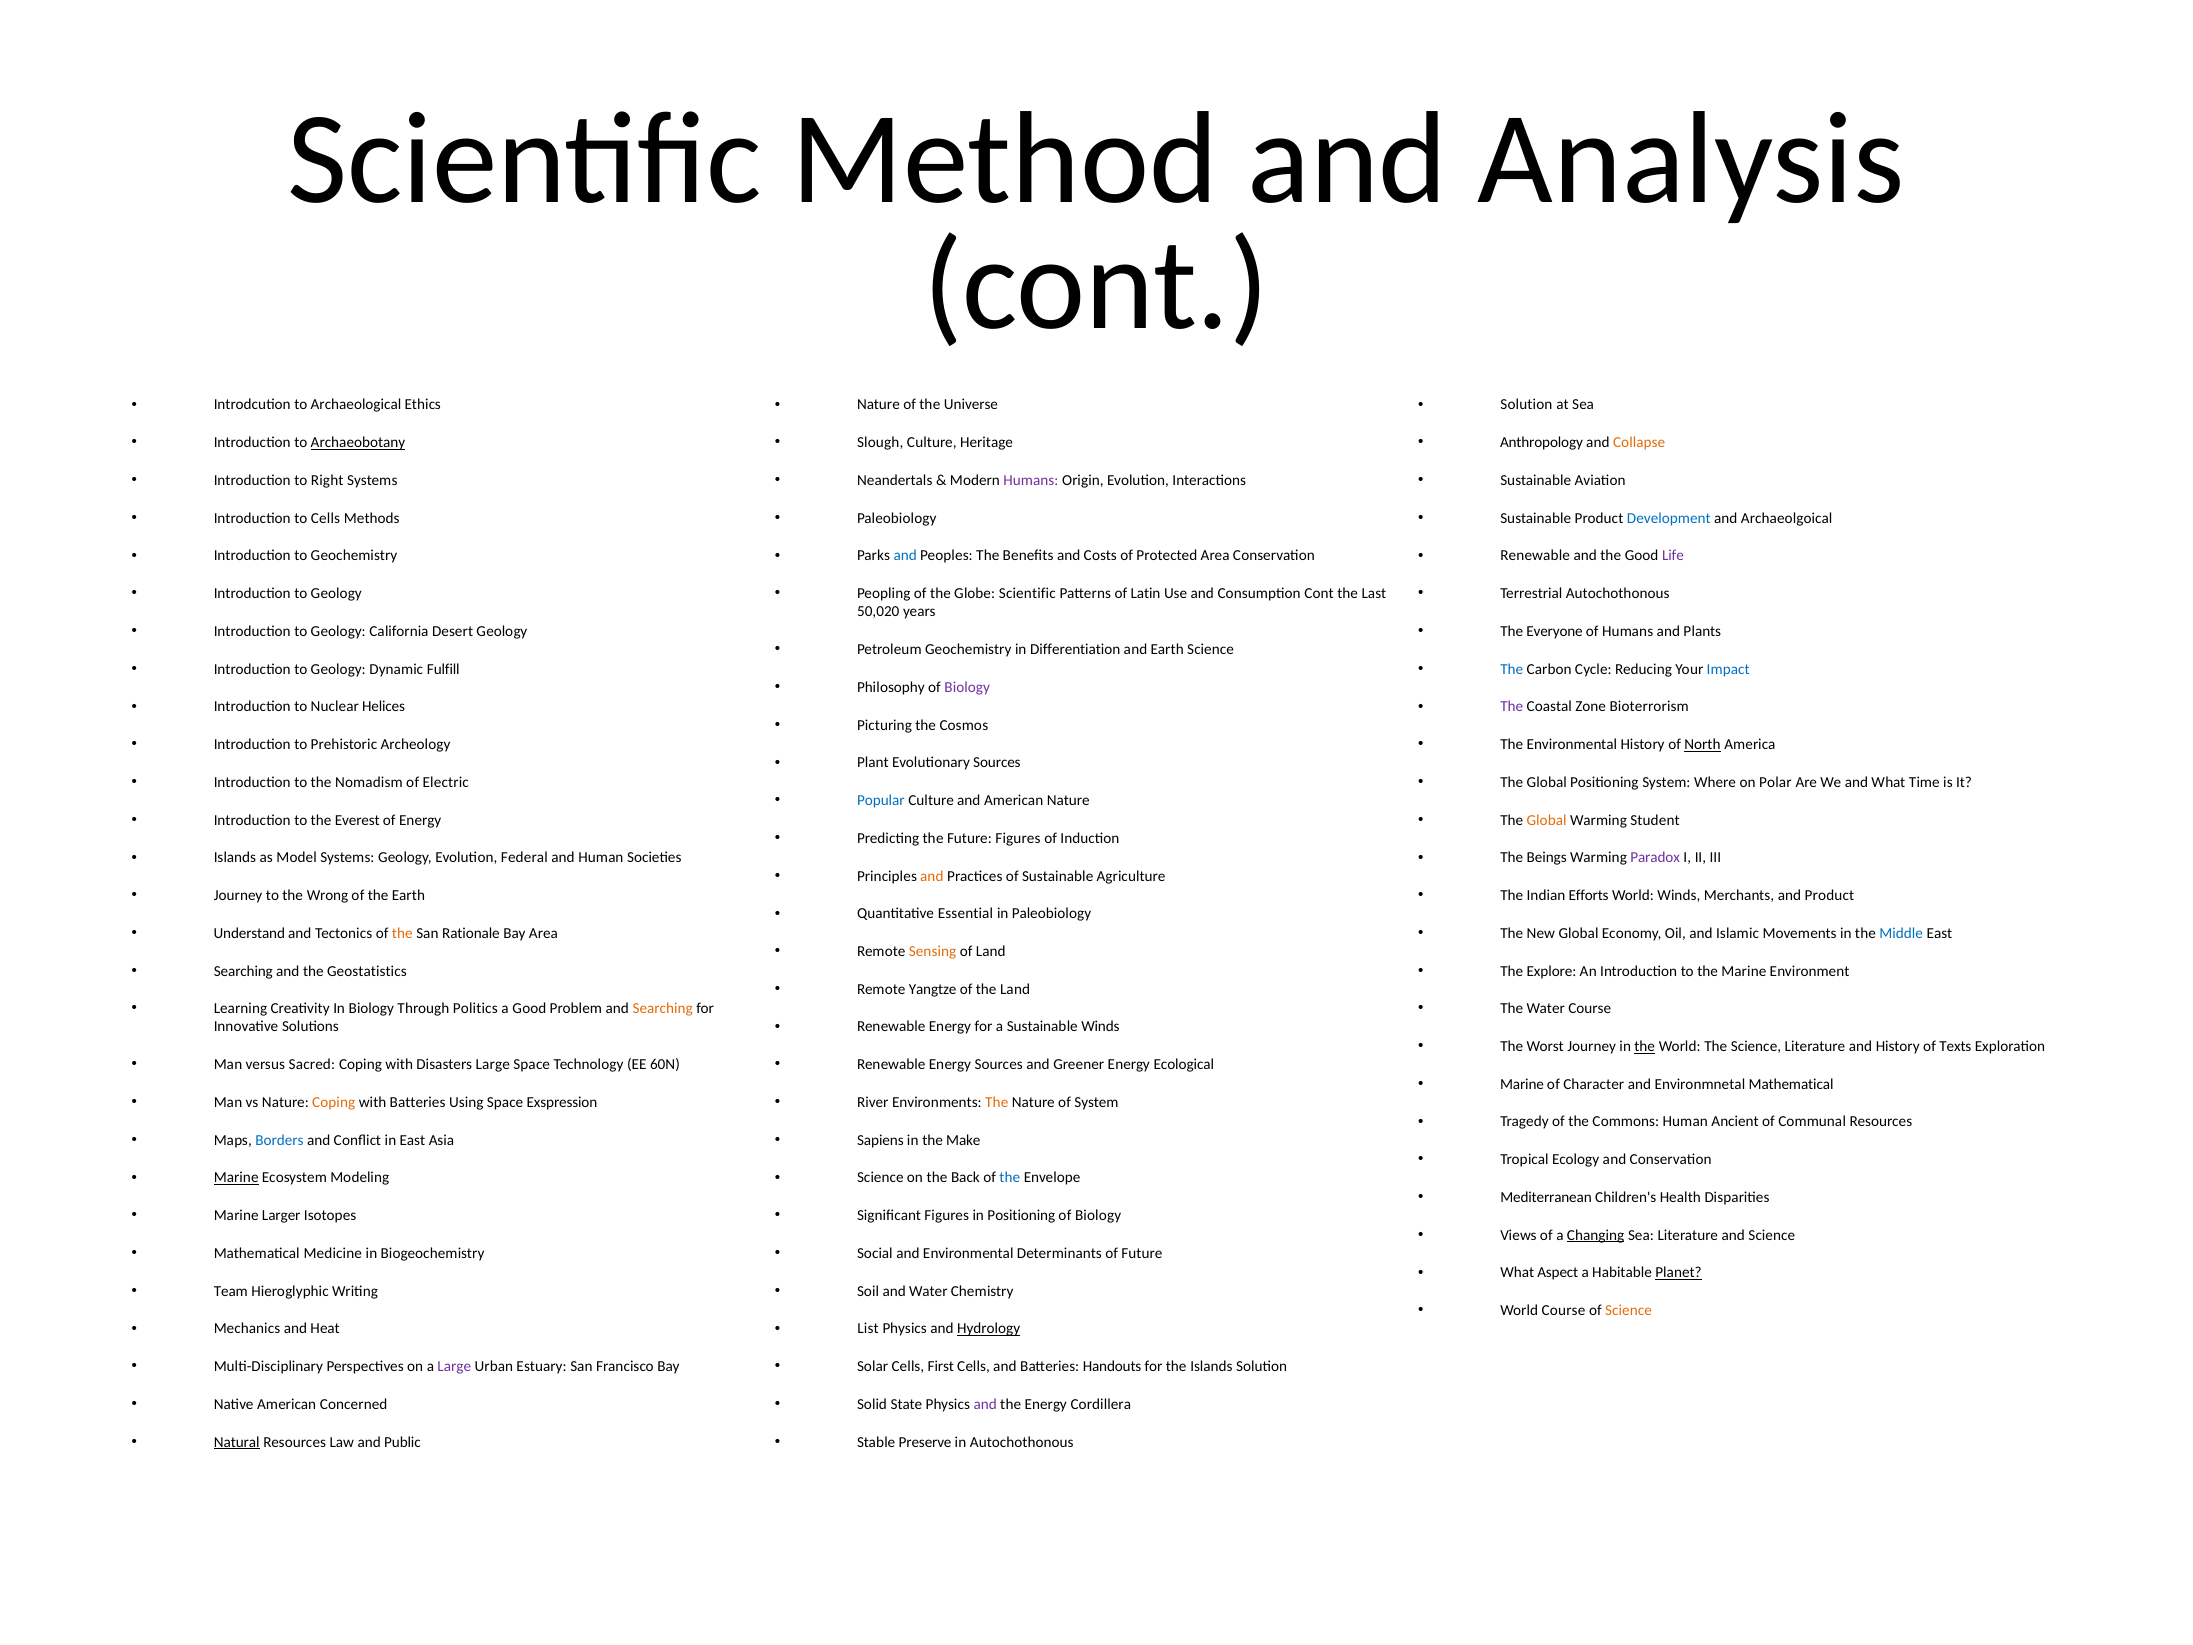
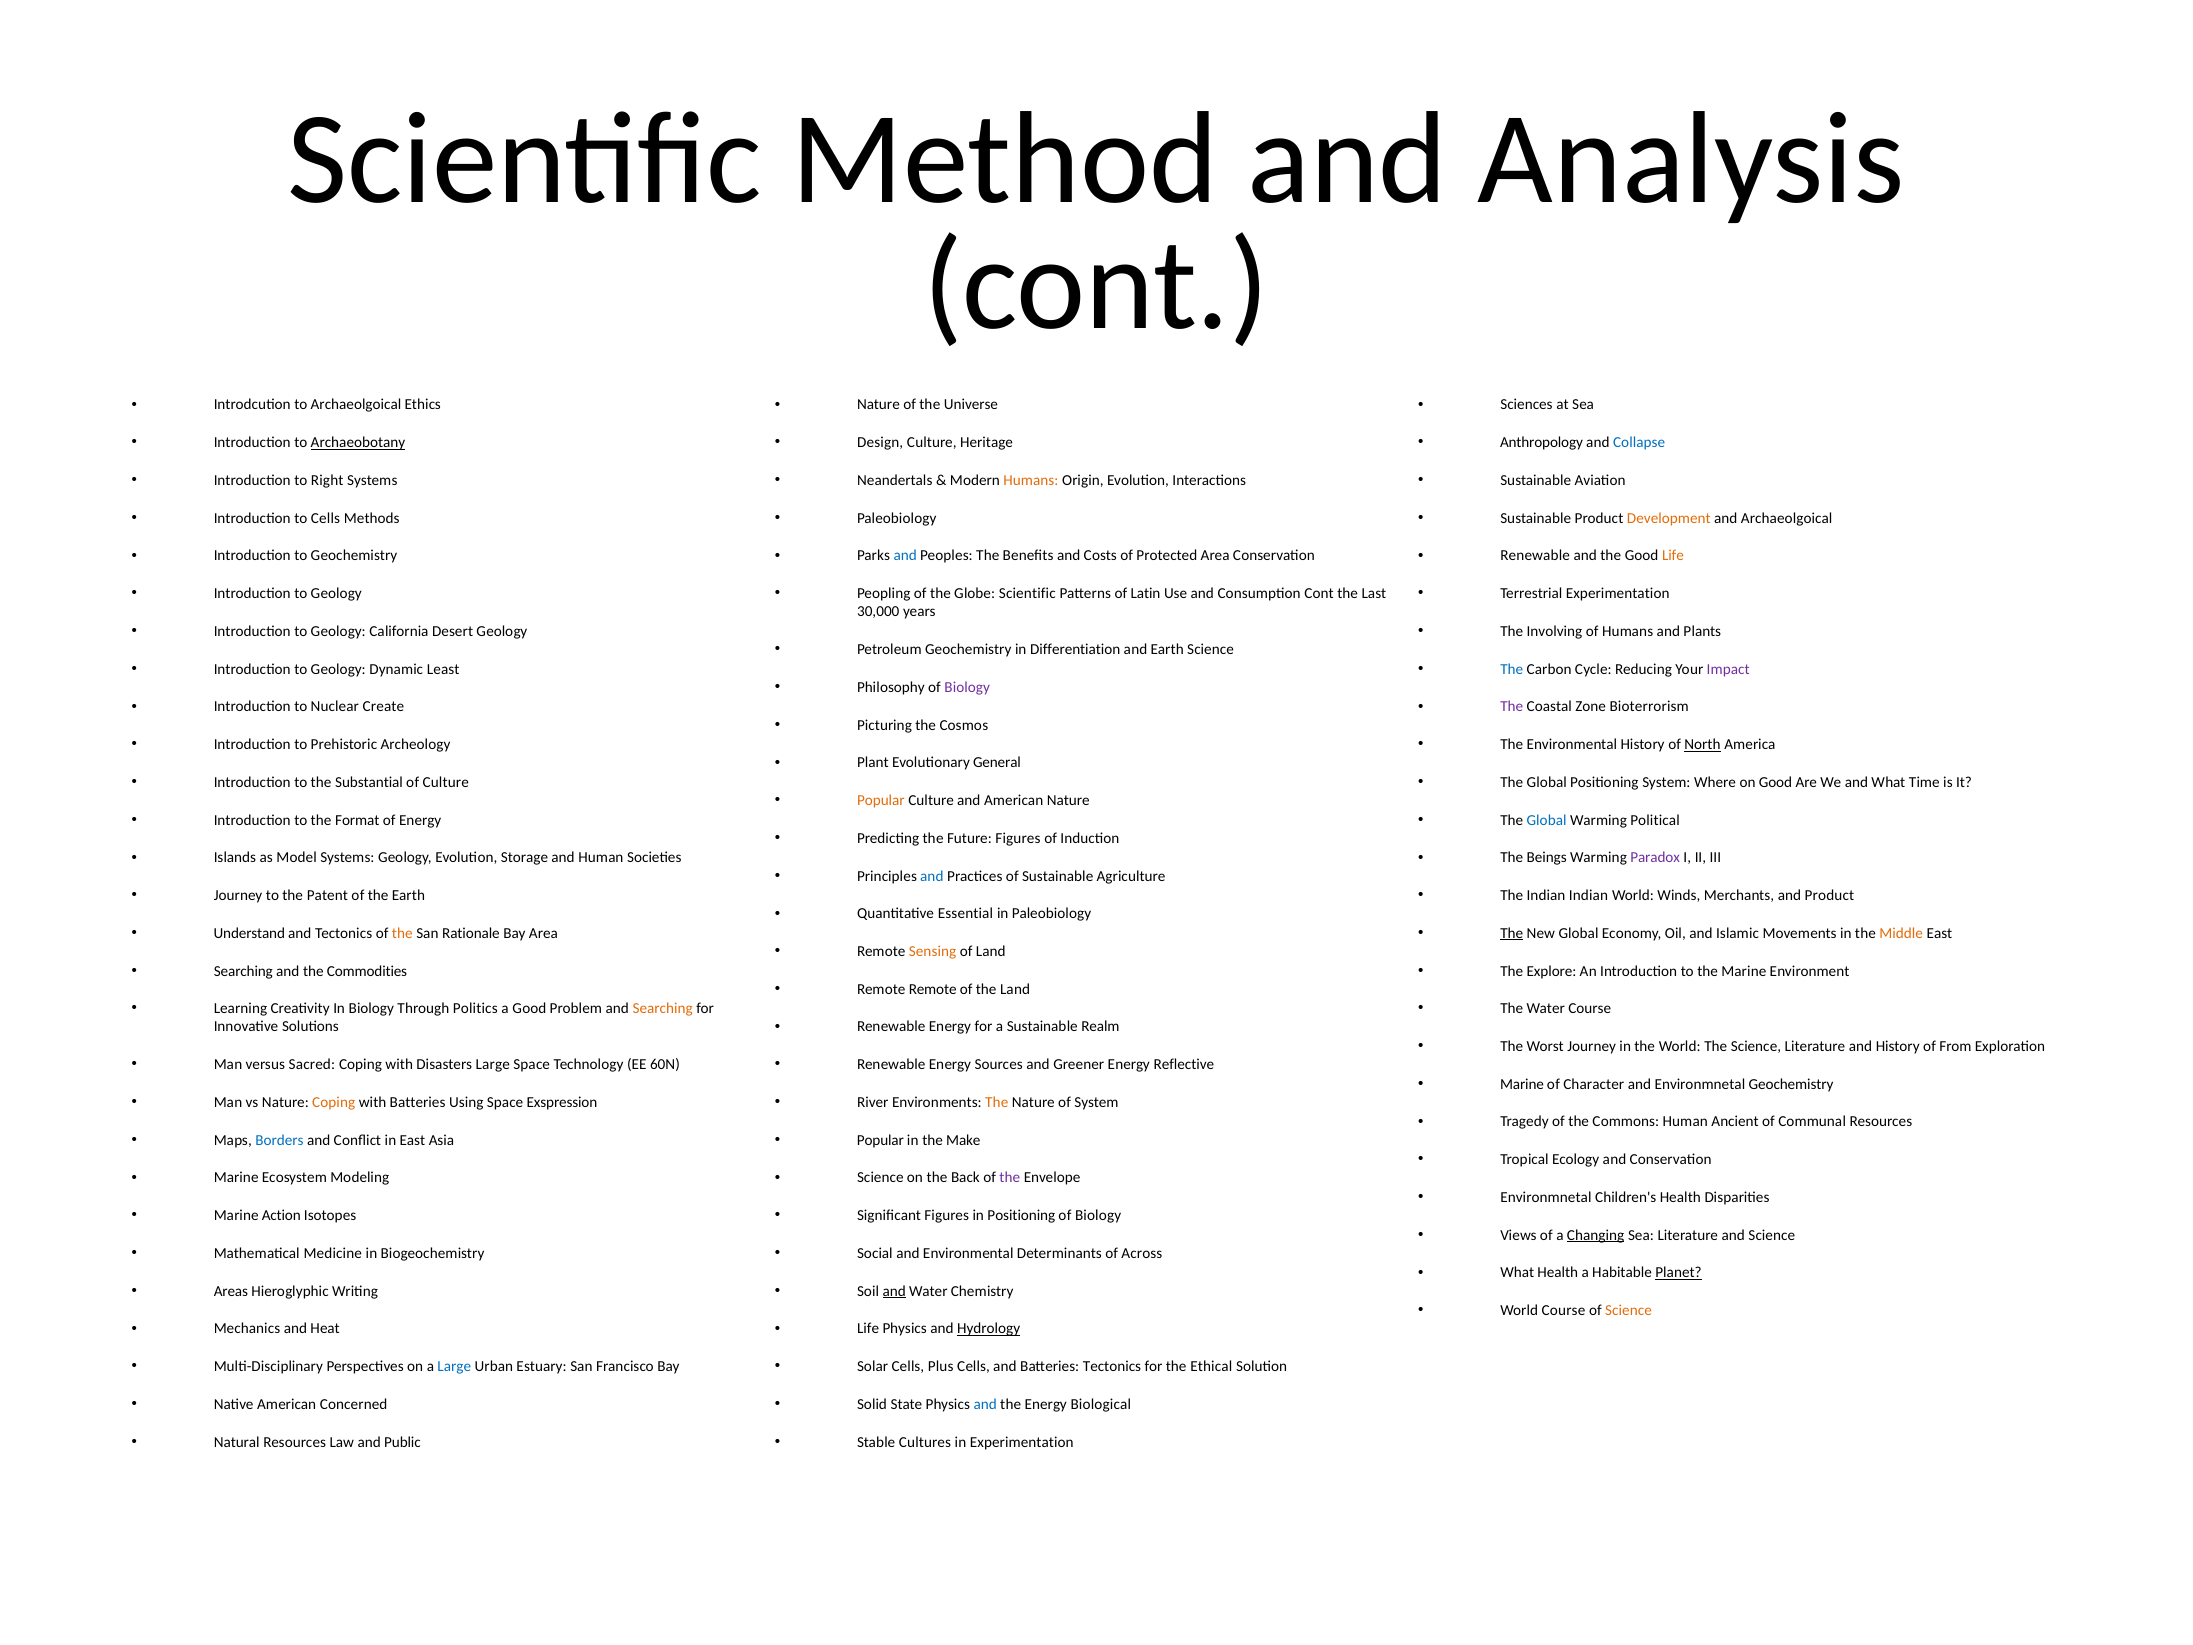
to Archaeological: Archaeological -> Archaeolgoical (356, 405)
Solution: Solution -> Sciences (1526, 405)
Slough: Slough -> Design (880, 443)
Collapse colour: orange -> blue (1639, 443)
Humans colour: purple -> orange (1031, 480)
Development colour: blue -> orange (1669, 518)
Life colour: purple -> orange (1673, 556)
Terrestrial Autochothonous: Autochothonous -> Experimentation (1618, 594)
50,020: 50,020 -> 30,000 (878, 612)
Everyone: Everyone -> Involving (1554, 631)
Fulfill: Fulfill -> Least (443, 669)
Impact colour: blue -> purple (1728, 669)
Helices: Helices -> Create (383, 707)
Evolutionary Sources: Sources -> General (997, 763)
Nomadism: Nomadism -> Substantial (369, 782)
of Electric: Electric -> Culture (446, 782)
on Polar: Polar -> Good (1775, 782)
Popular colour: blue -> orange (881, 800)
Everest: Everest -> Format (357, 820)
Global colour: orange -> blue (1547, 820)
Student: Student -> Political (1655, 820)
Federal: Federal -> Storage (524, 858)
and colour: orange -> blue (932, 876)
Wrong: Wrong -> Patent (327, 895)
Indian Efforts: Efforts -> Indian (1588, 895)
The underline: none -> present (1512, 933)
Middle colour: blue -> orange (1901, 933)
Geostatistics: Geostatistics -> Commodities (367, 971)
Remote Yangtze: Yangtze -> Remote (933, 989)
Sustainable Winds: Winds -> Realm (1100, 1027)
the underline: present -> none (1645, 1046)
Texts: Texts -> From (1955, 1046)
Ecological: Ecological -> Reflective (1184, 1065)
Environmnetal Mathematical: Mathematical -> Geochemistry (1791, 1084)
Sapiens: Sapiens -> Popular (880, 1140)
Marine underline: present -> none (236, 1178)
the colour: blue -> purple (1010, 1178)
Mediterranean: Mediterranean -> Environmnetal (1546, 1197)
Larger: Larger -> Action (281, 1215)
of Future: Future -> Across (1142, 1253)
What Aspect: Aspect -> Health (1558, 1273)
Team: Team -> Areas (231, 1291)
and underline: none -> present (894, 1291)
List: List -> Life (868, 1329)
Large colour: purple -> blue (454, 1366)
First: First -> Plus (941, 1366)
Batteries Handouts: Handouts -> Tectonics (1112, 1366)
the Islands: Islands -> Ethical (1211, 1366)
and colour: purple -> blue (985, 1404)
Cordillera: Cordillera -> Biological (1101, 1404)
Natural underline: present -> none (237, 1442)
Preserve: Preserve -> Cultures (925, 1442)
in Autochothonous: Autochothonous -> Experimentation (1022, 1442)
